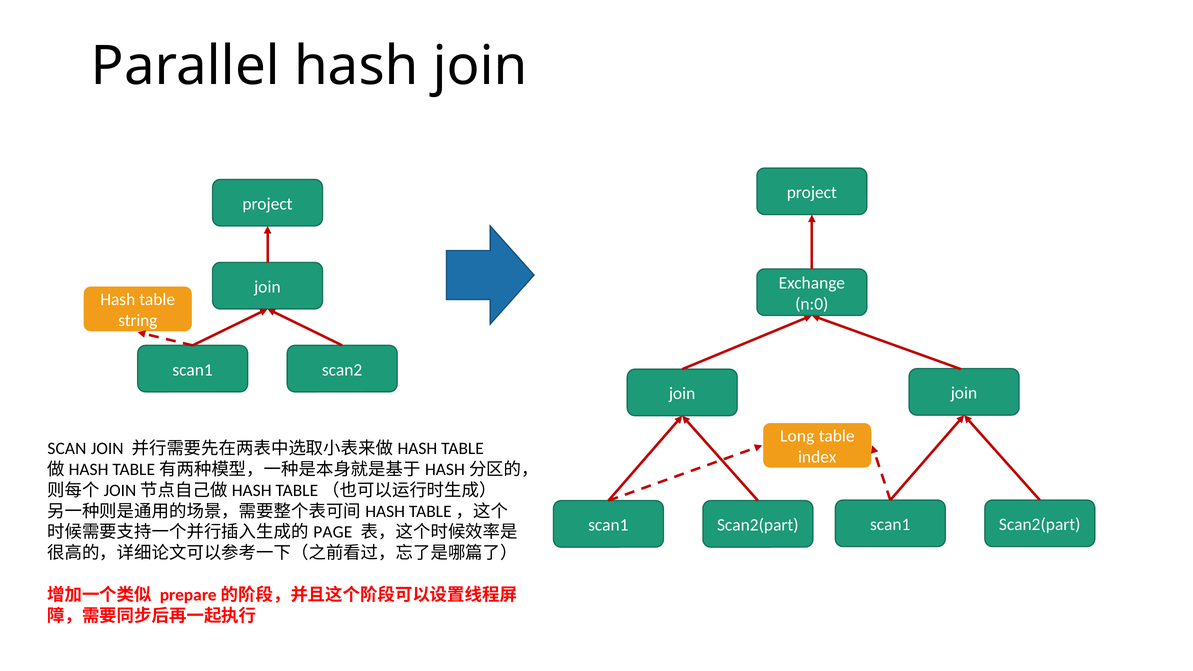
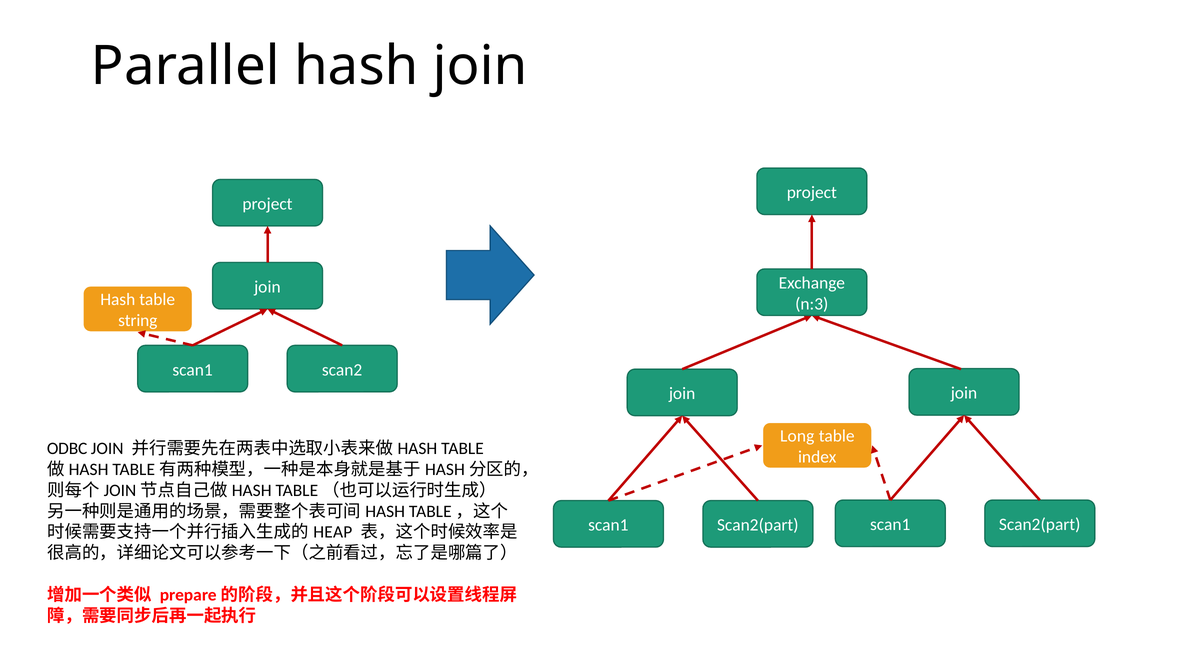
n:0: n:0 -> n:3 (812, 304)
SCAN: SCAN -> ODBC (67, 449)
PAGE: PAGE -> HEAP (333, 532)
